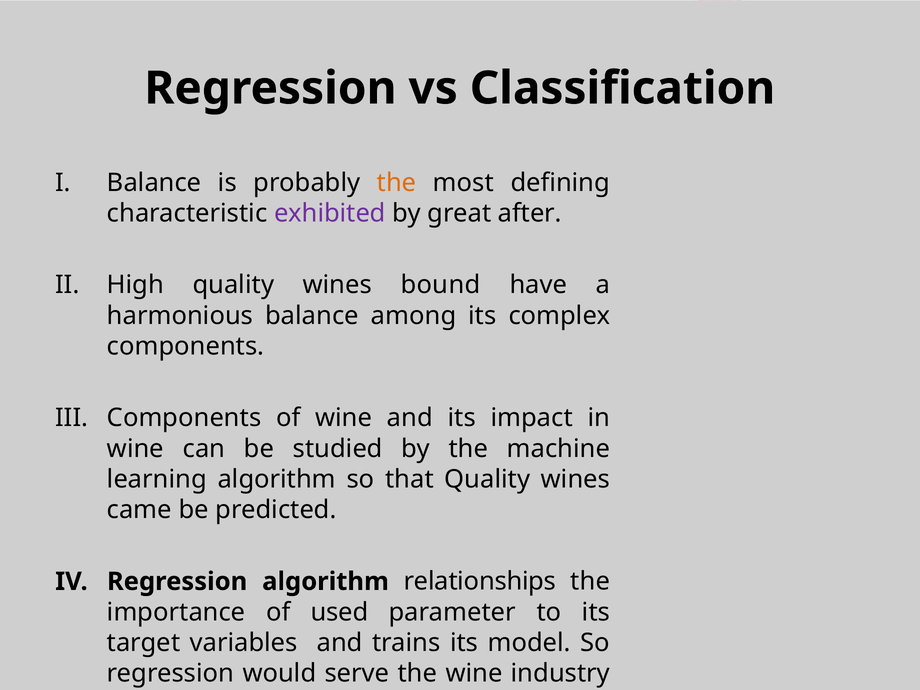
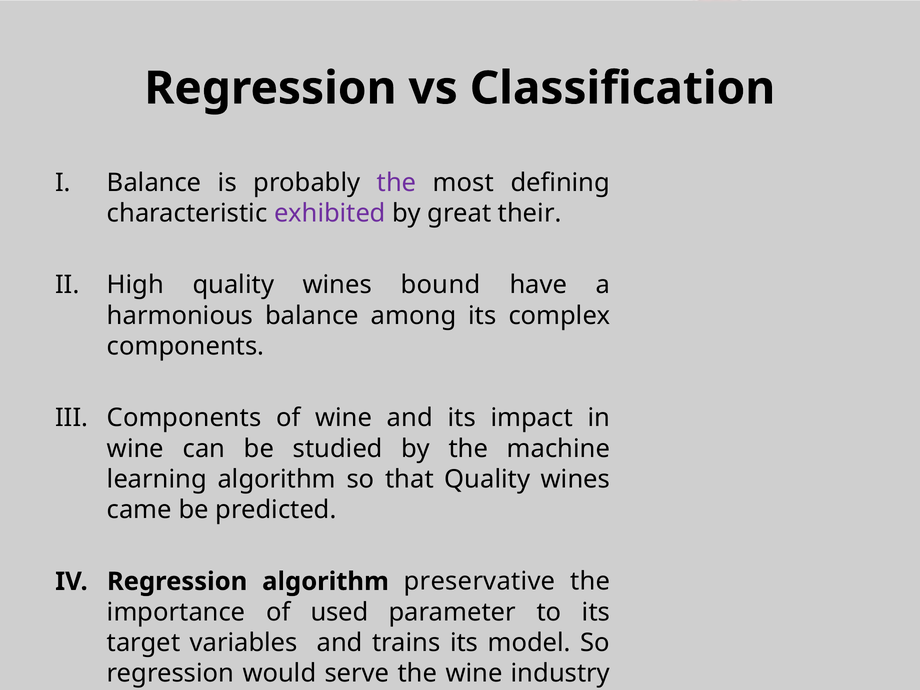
the colour: orange -> purple (397, 183)
after: after -> their (530, 213)
relationships: relationships -> preservative (480, 582)
